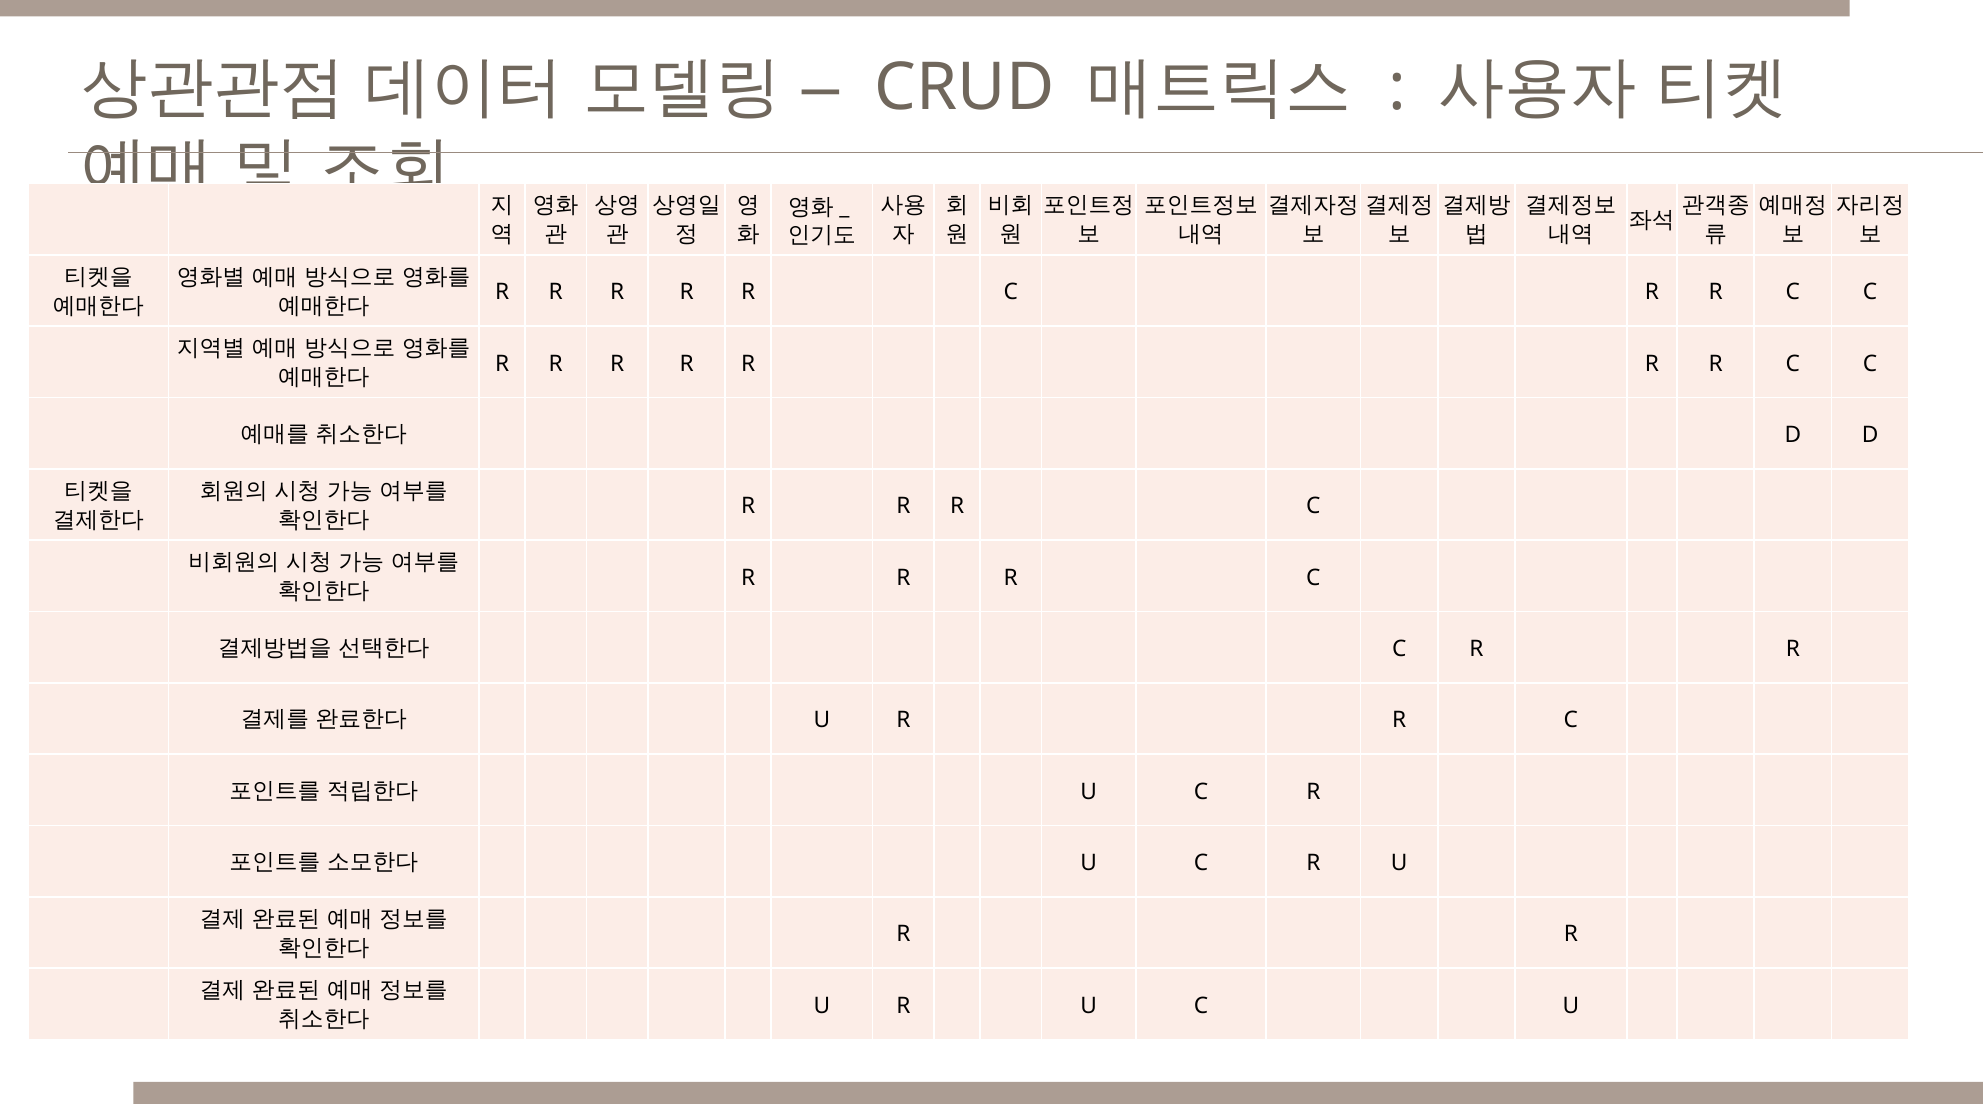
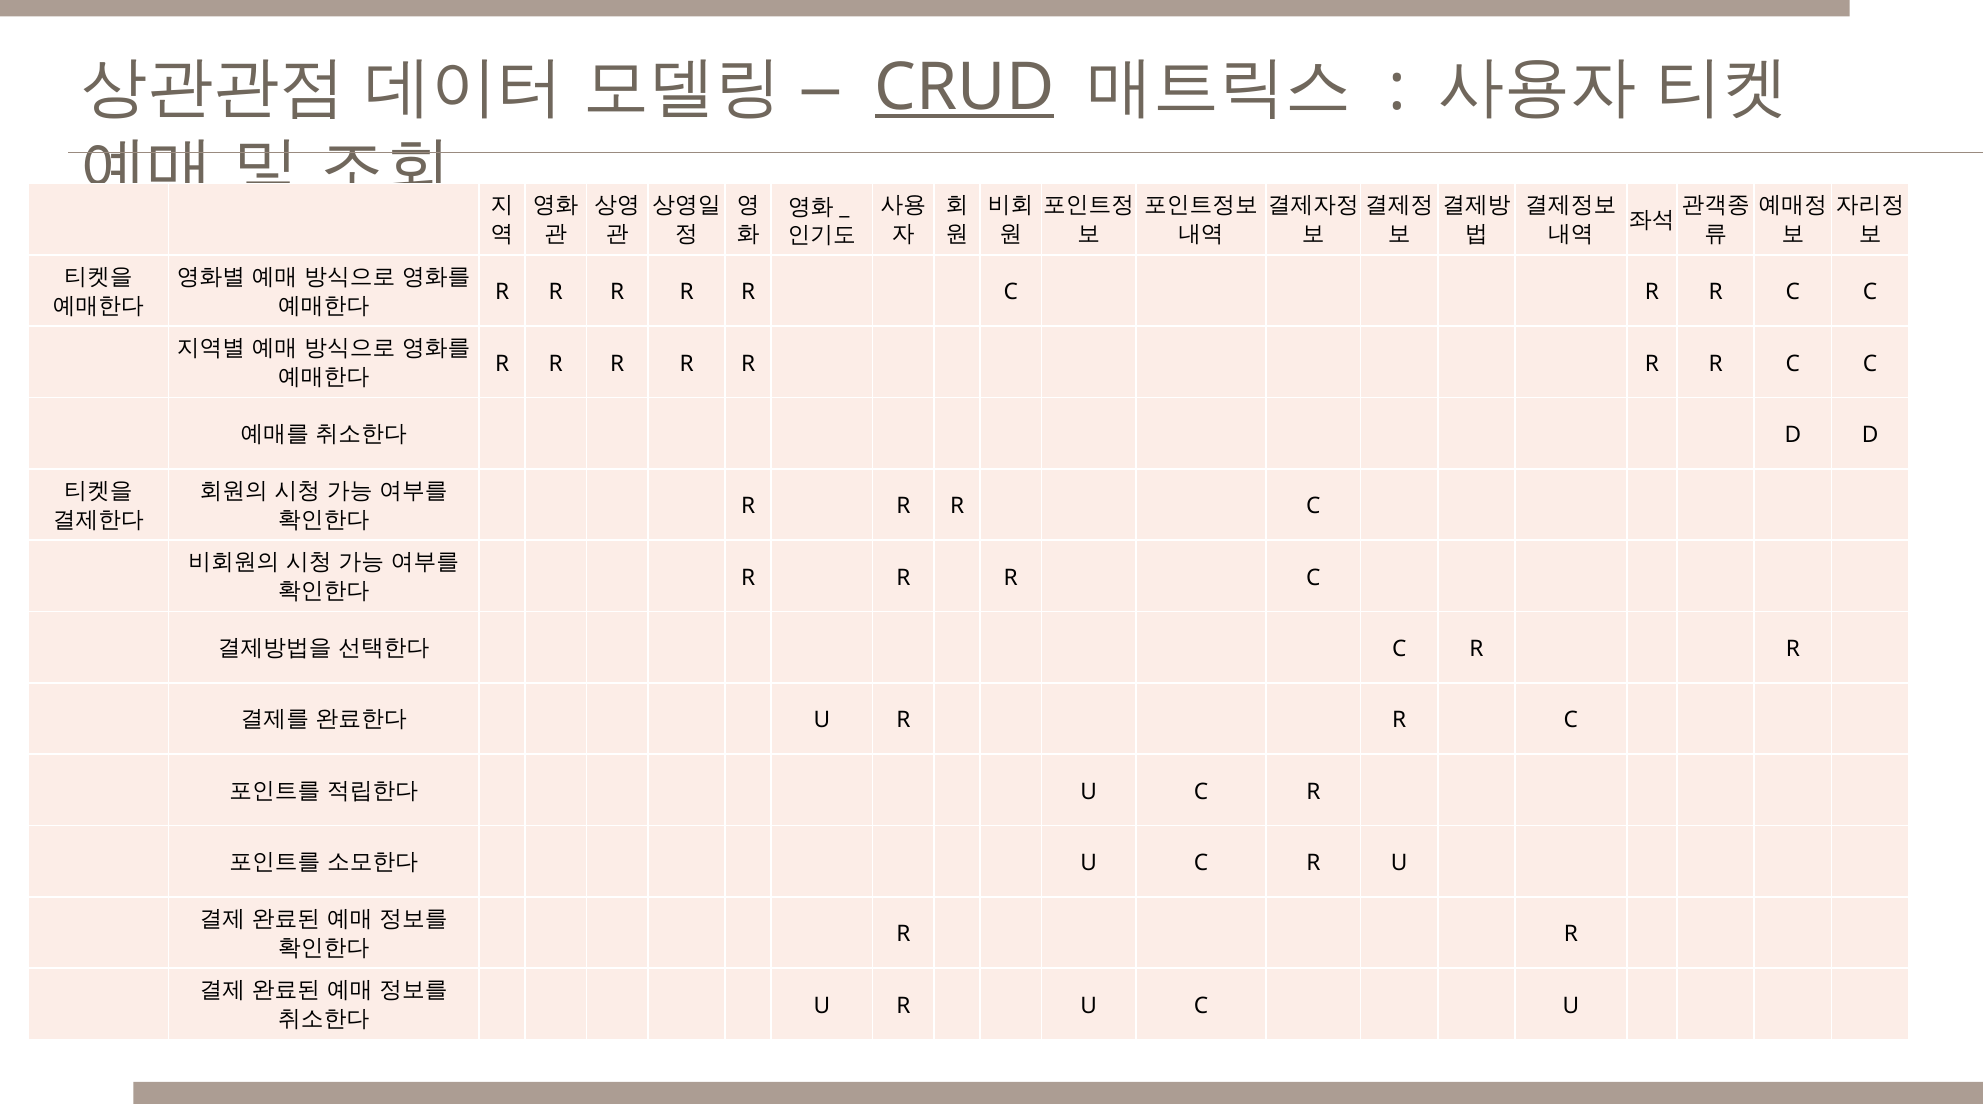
CRUD underline: none -> present (965, 88)
